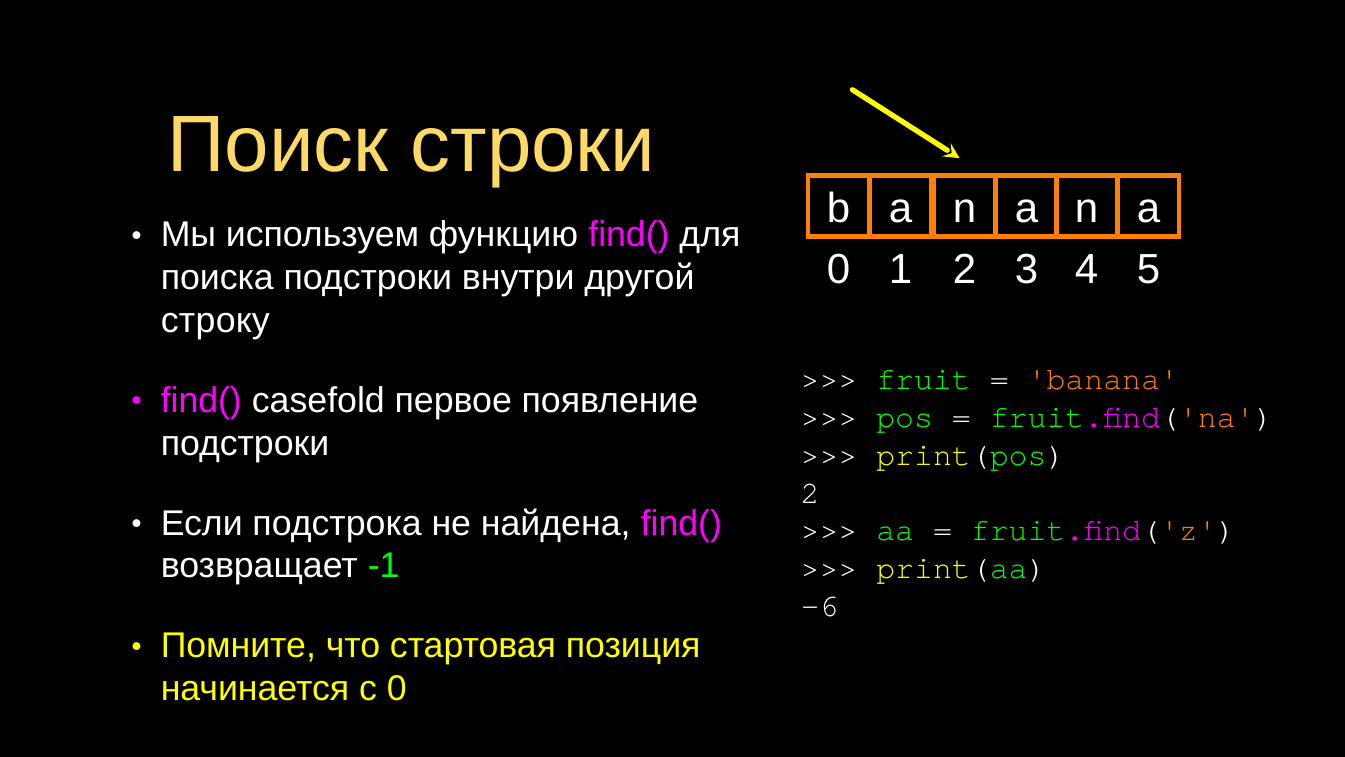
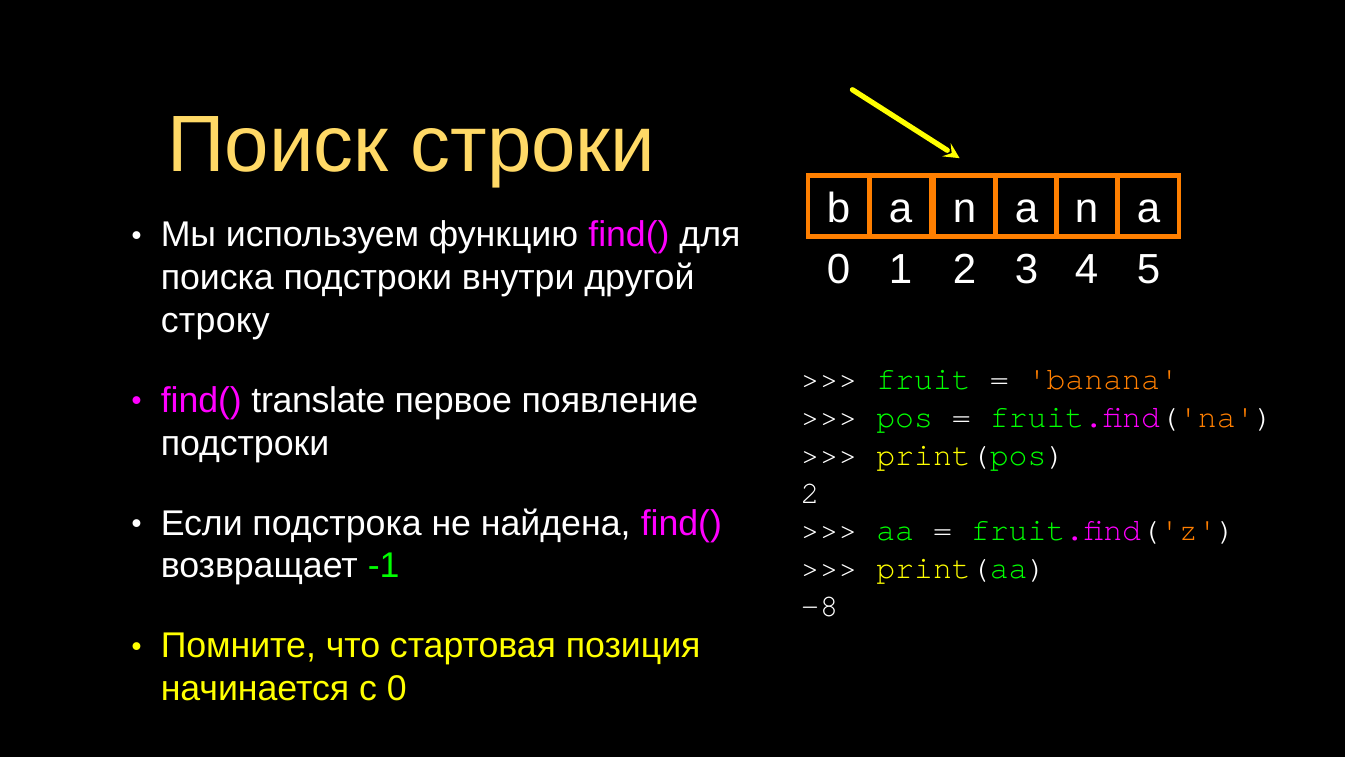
casefold: casefold -> translate (318, 400)
-6: -6 -> -8 (820, 606)
